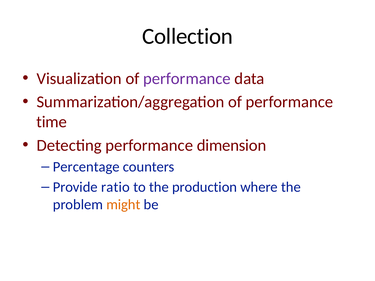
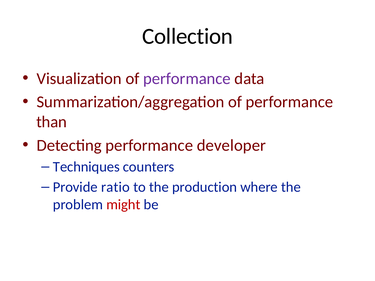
time: time -> than (52, 122)
dimension: dimension -> developer (231, 145)
Percentage: Percentage -> Techniques (86, 167)
might colour: orange -> red (123, 205)
